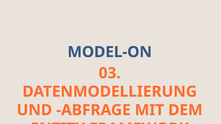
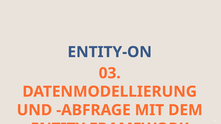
MODEL-ON: MODEL-ON -> ENTITY-ON (110, 52)
